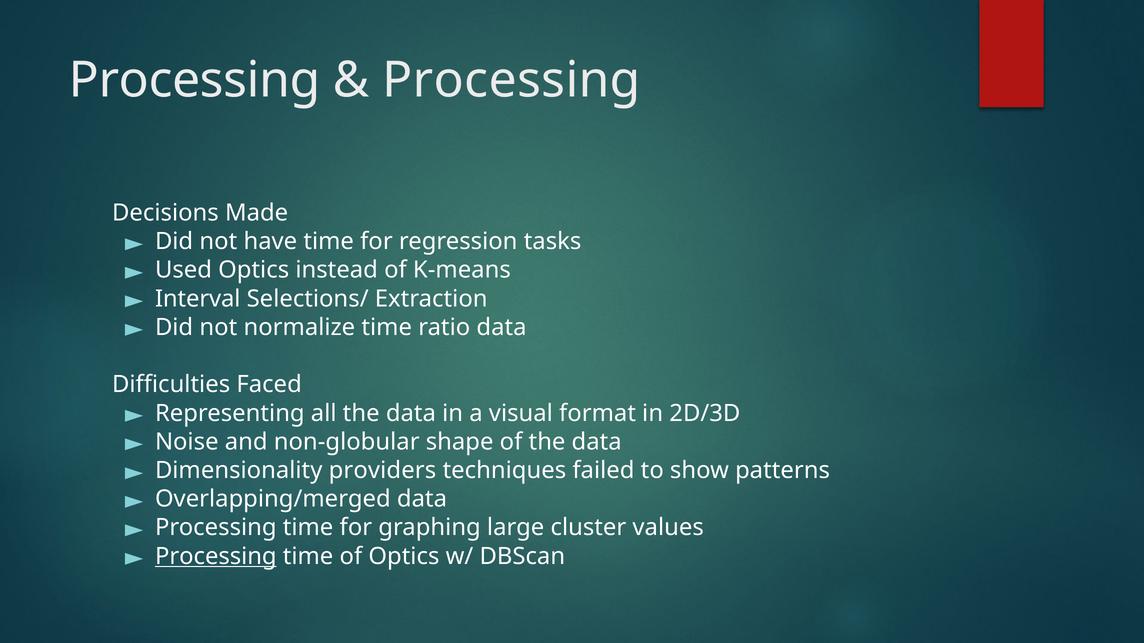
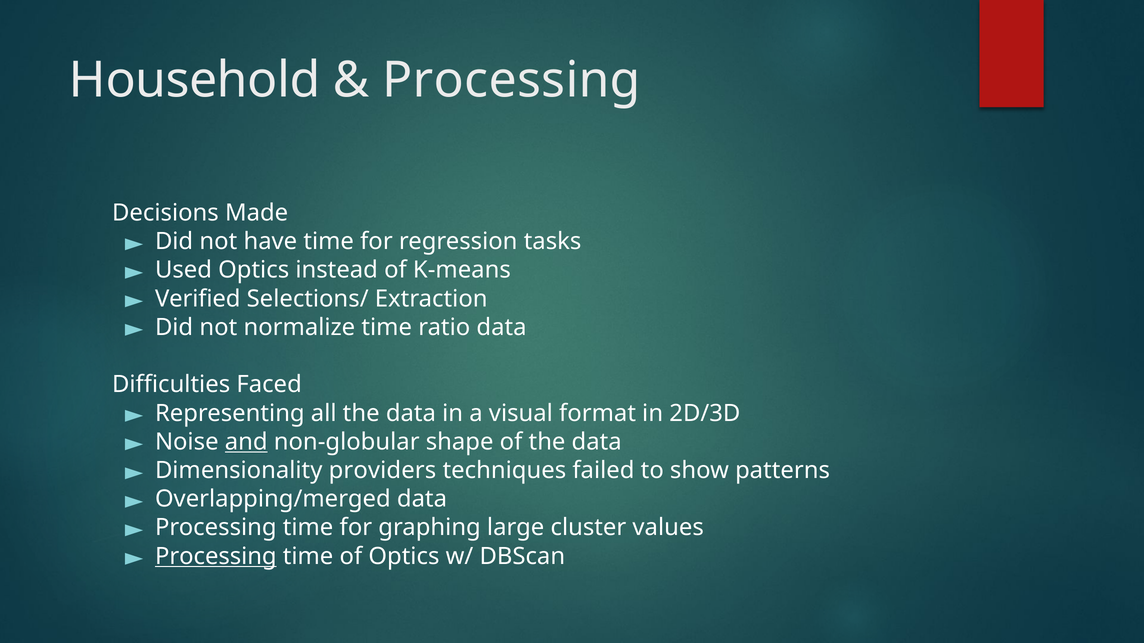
Processing: Processing -> Household (195, 80)
Interval: Interval -> Verified (198, 299)
and underline: none -> present (246, 442)
